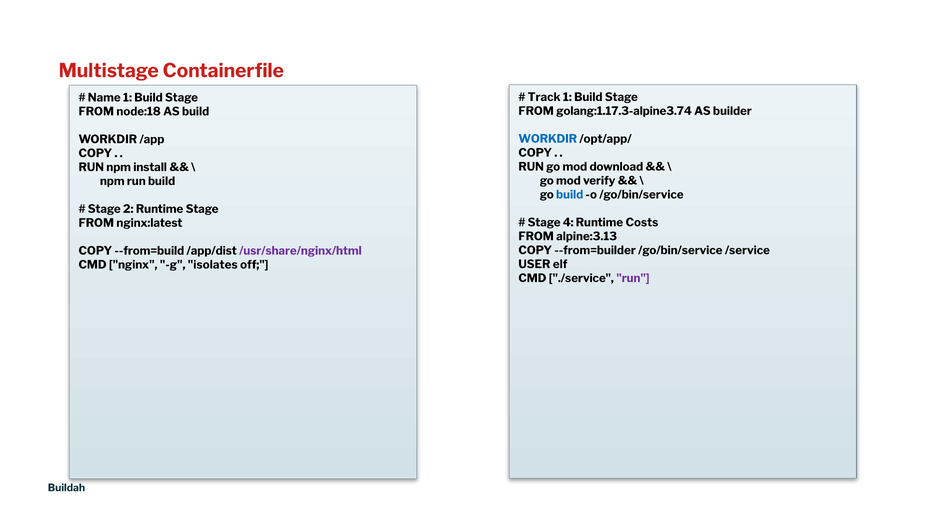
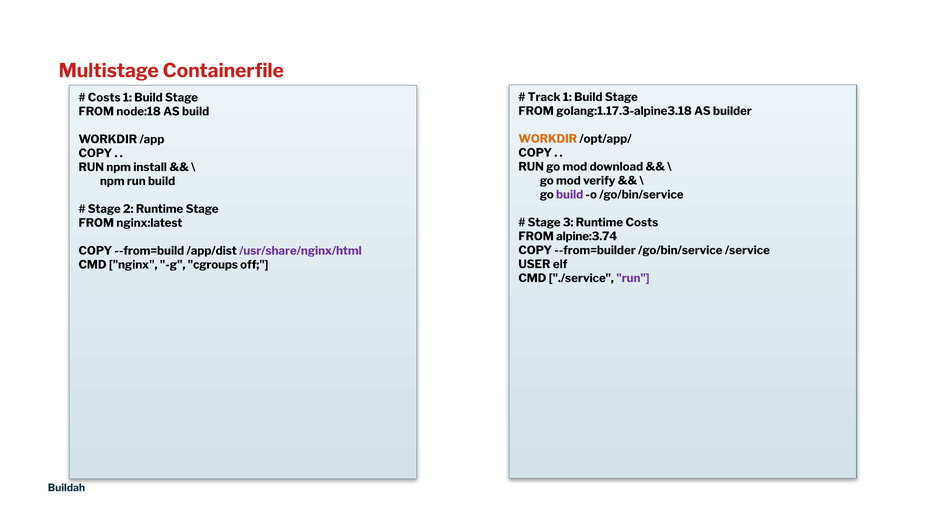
Name: Name -> Costs (104, 98)
golang:1.17.3-alpine3.74: golang:1.17.3-alpine3.74 -> golang:1.17.3-alpine3.18 (624, 111)
WORKDIR colour: blue -> orange (548, 139)
build colour: blue -> purple (570, 195)
4: 4 -> 3 (568, 222)
alpine:3.13: alpine:3.13 -> alpine:3.74 (587, 236)
isolates: isolates -> cgroups (213, 265)
